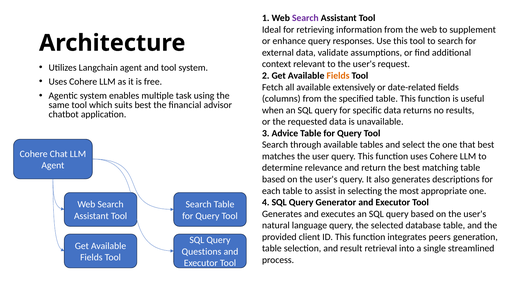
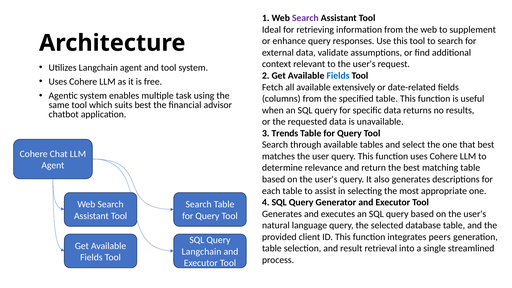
Fields colour: orange -> blue (338, 76)
Advice: Advice -> Trends (285, 133)
Questions: Questions -> Langchain (202, 252)
